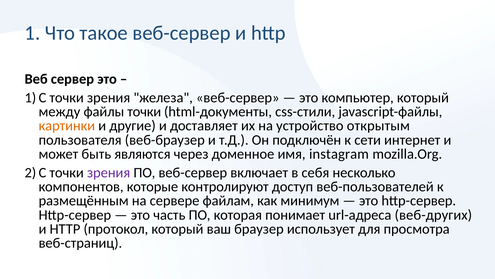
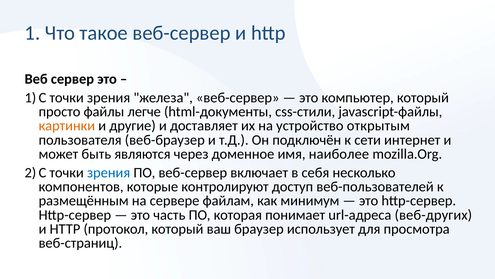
между: между -> просто (59, 112)
файлы точки: точки -> легче (144, 112)
instagram: instagram -> наиболее (339, 154)
зрения colour: purple -> blue (109, 172)
